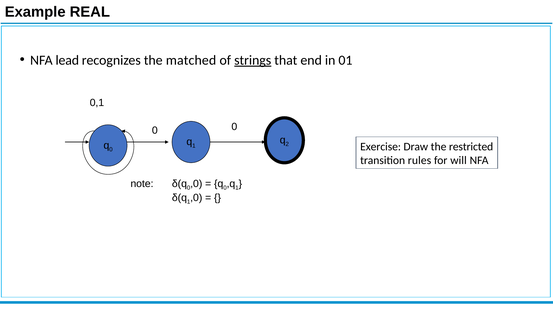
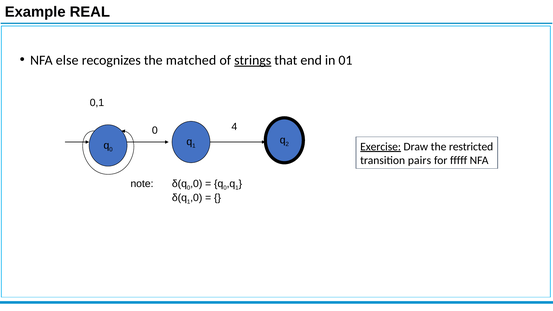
lead: lead -> else (67, 60)
0 0: 0 -> 4 (234, 127)
Exercise underline: none -> present (381, 147)
rules: rules -> pairs (419, 160)
will: will -> fffff (459, 160)
